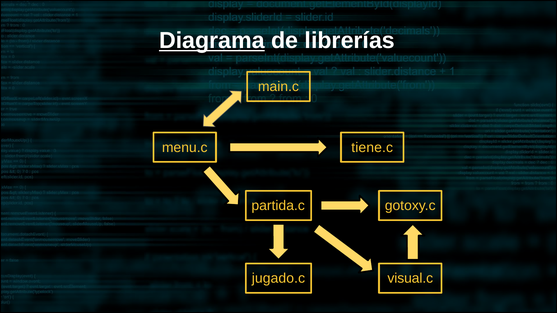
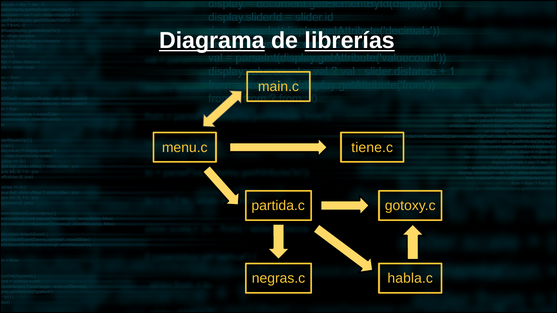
librerías underline: none -> present (350, 41)
jugado.c: jugado.c -> negras.c (278, 279)
visual.c: visual.c -> habla.c (410, 279)
